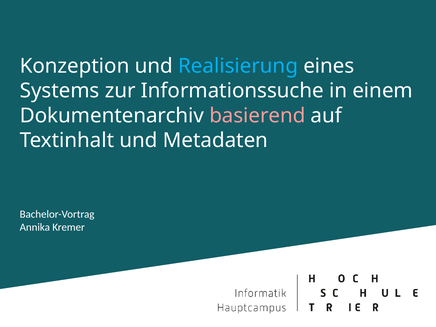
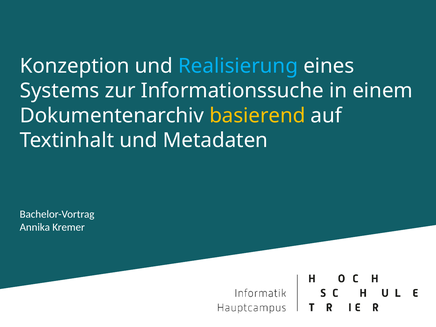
basierend colour: pink -> yellow (257, 116)
